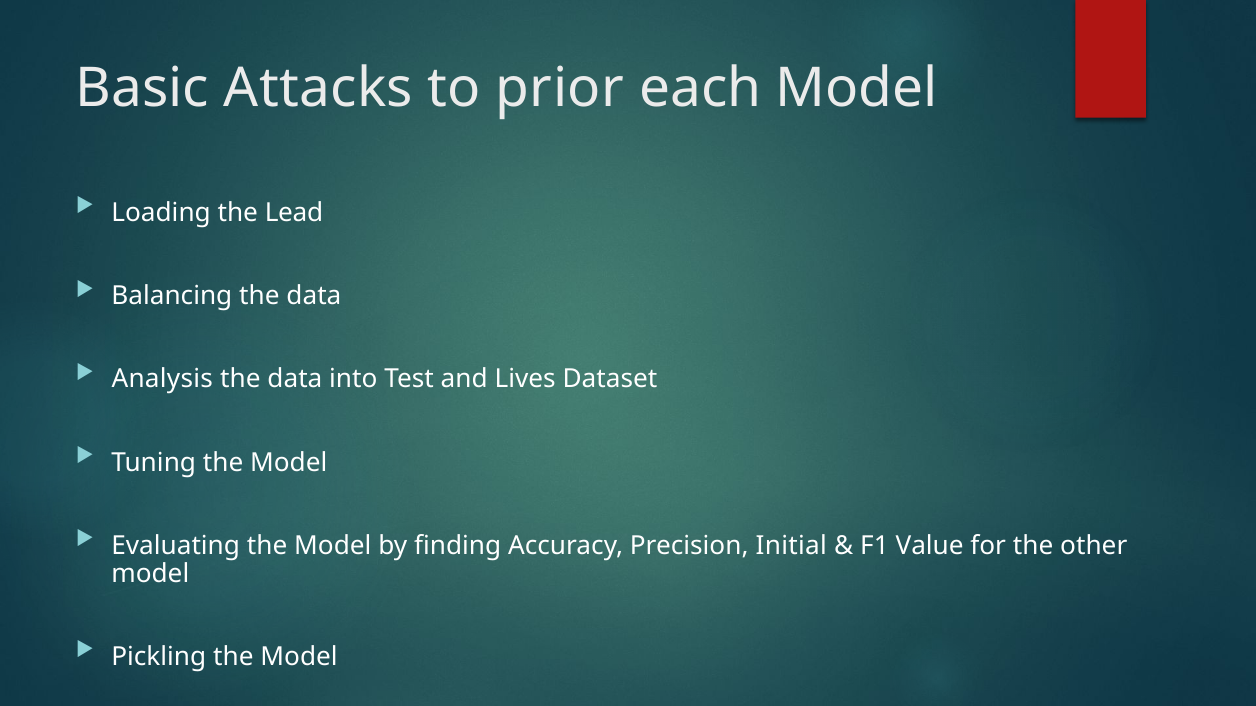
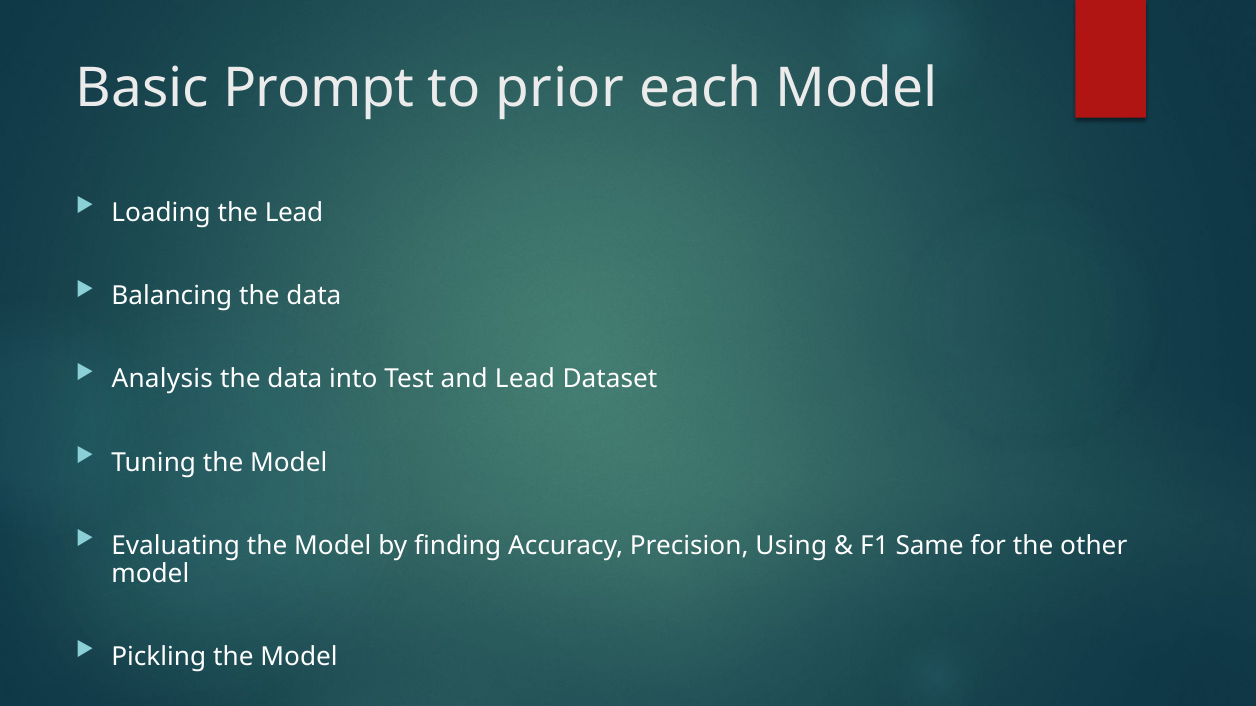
Attacks: Attacks -> Prompt (319, 88)
and Lives: Lives -> Lead (525, 380)
Initial: Initial -> Using (791, 546)
Value: Value -> Same (930, 546)
